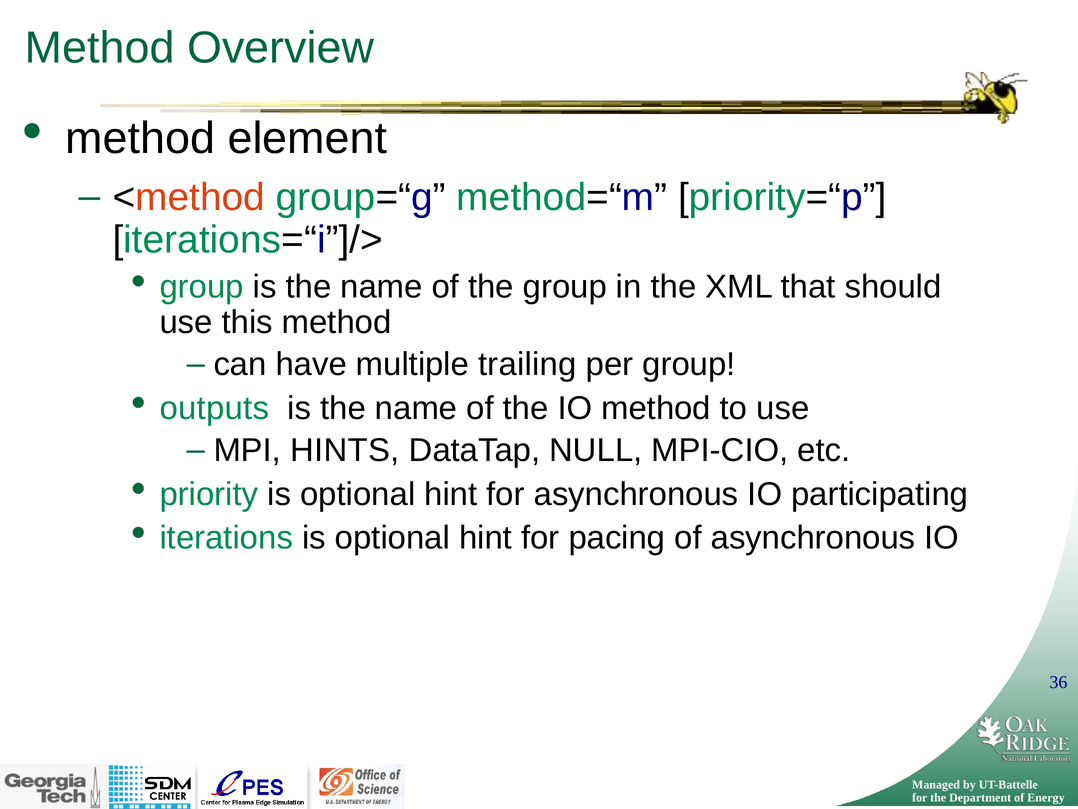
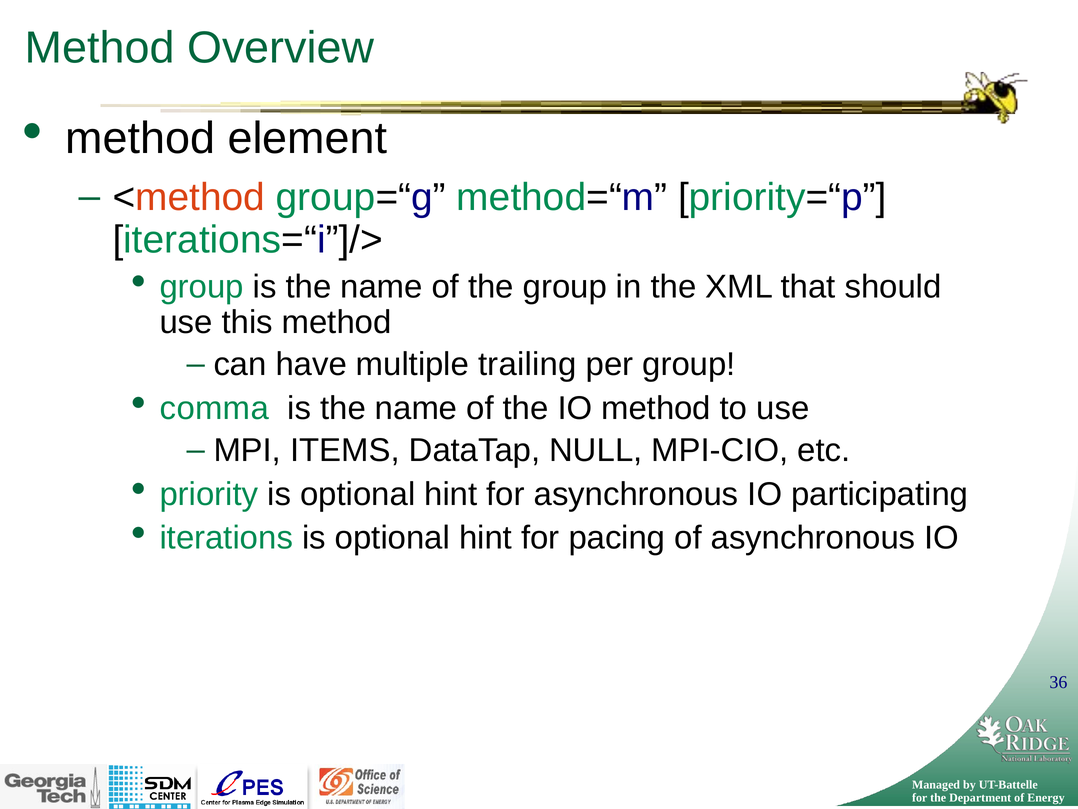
outputs: outputs -> comma (214, 408)
HINTS: HINTS -> ITEMS (345, 450)
